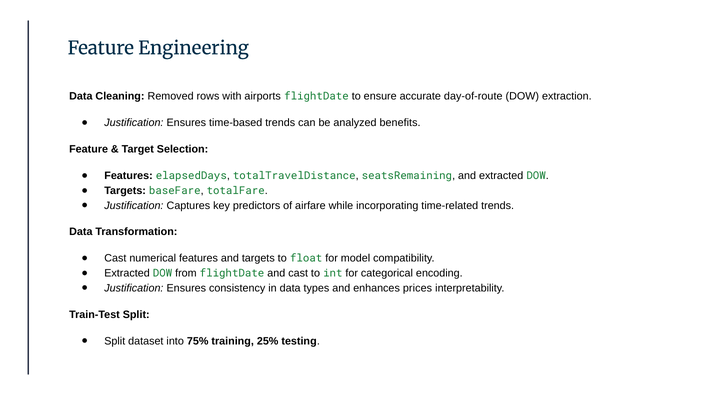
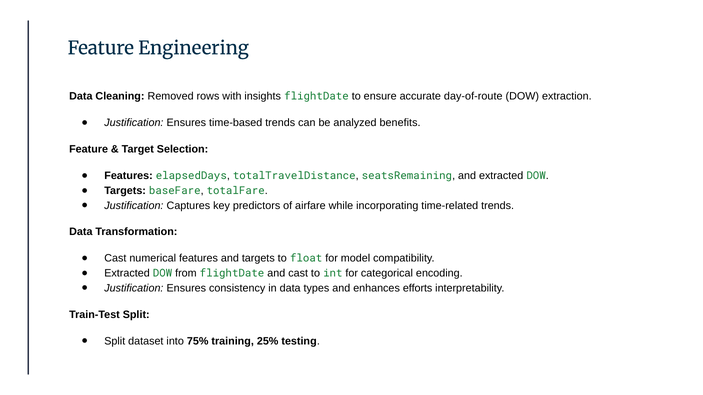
airports: airports -> insights (263, 97)
prices: prices -> efforts (418, 288)
